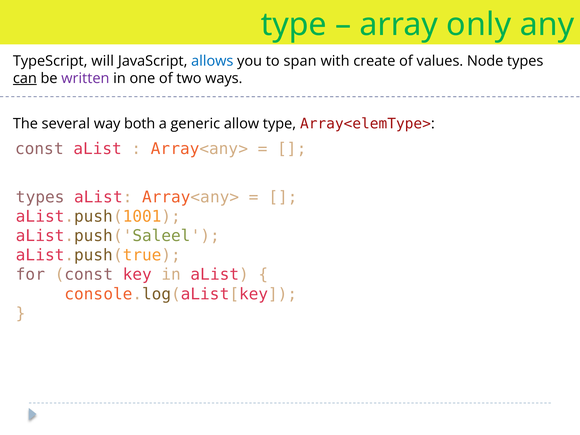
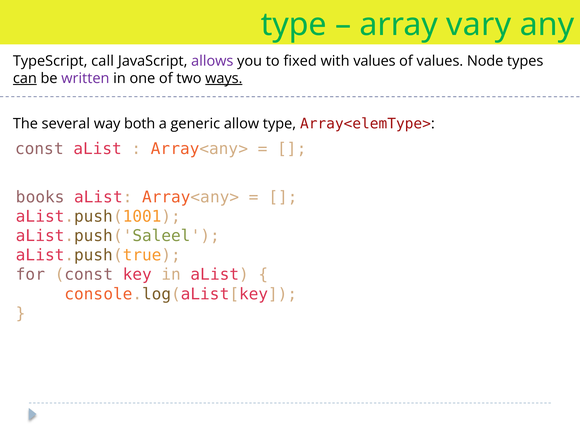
only: only -> vary (479, 24)
will: will -> call (103, 61)
allows colour: blue -> purple (212, 61)
span: span -> fixed (300, 61)
with create: create -> values (374, 61)
ways underline: none -> present (224, 78)
types: types -> books (40, 197)
